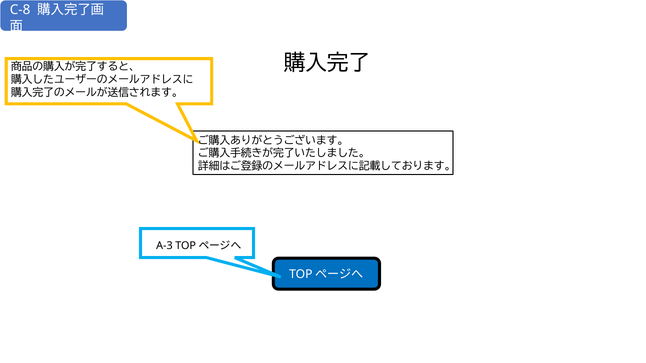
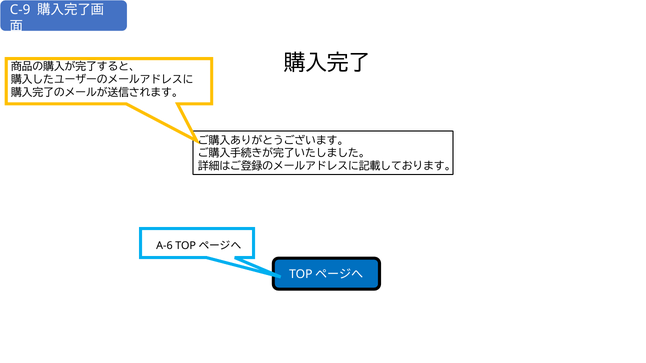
C-8: C-8 -> C-9 (20, 10)
A-3: A-3 -> A-6 (164, 246)
